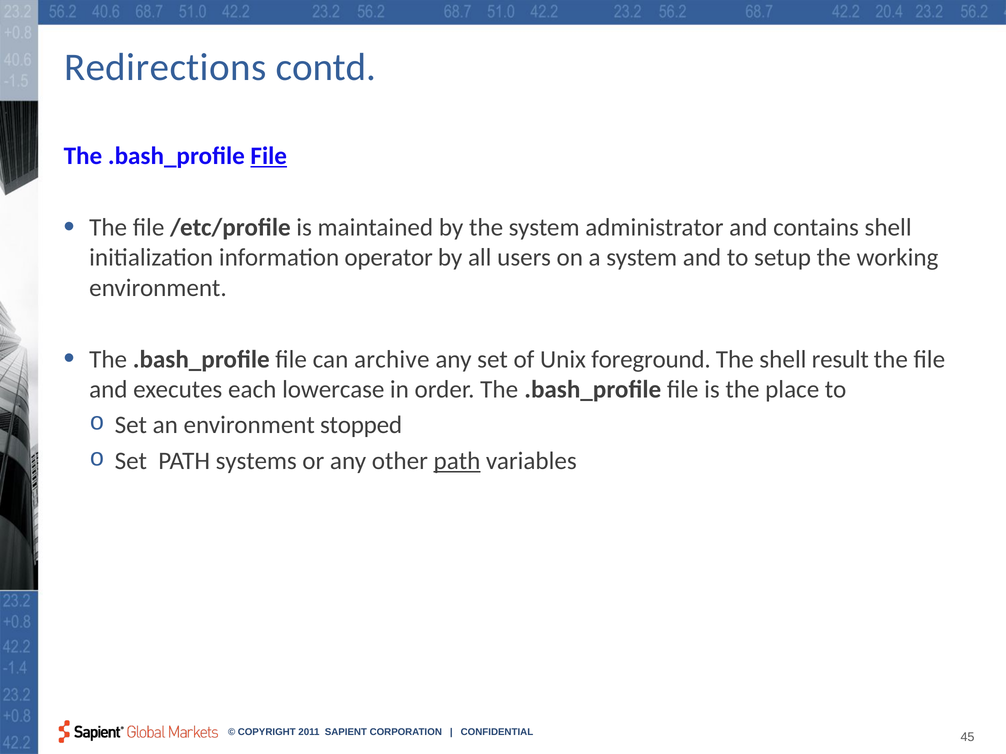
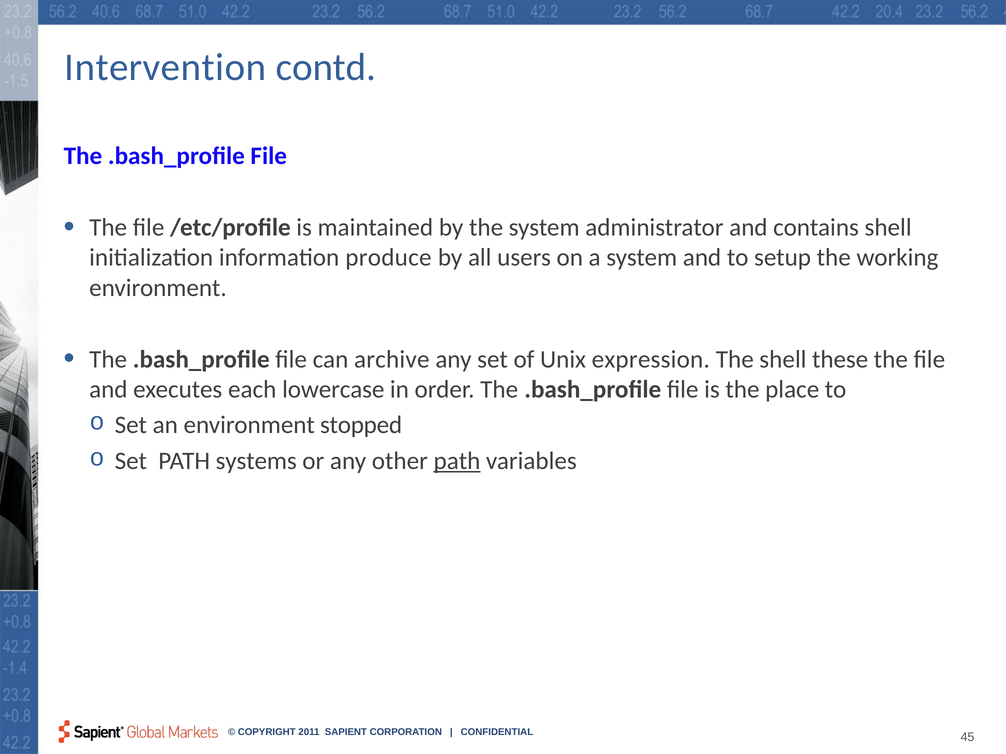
Redirections: Redirections -> Intervention (165, 67)
File underline: present -> none (269, 156)
operator: operator -> produce (388, 258)
foreground: foreground -> expression (651, 359)
result: result -> these (840, 359)
